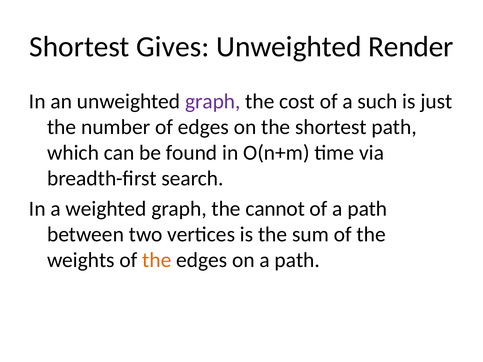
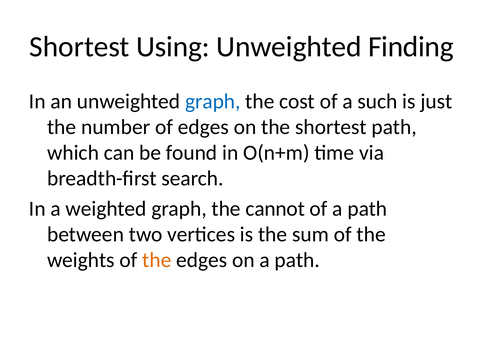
Gives: Gives -> Using (173, 47)
Render: Render -> Finding (411, 47)
graph colour: purple -> blue (213, 101)
